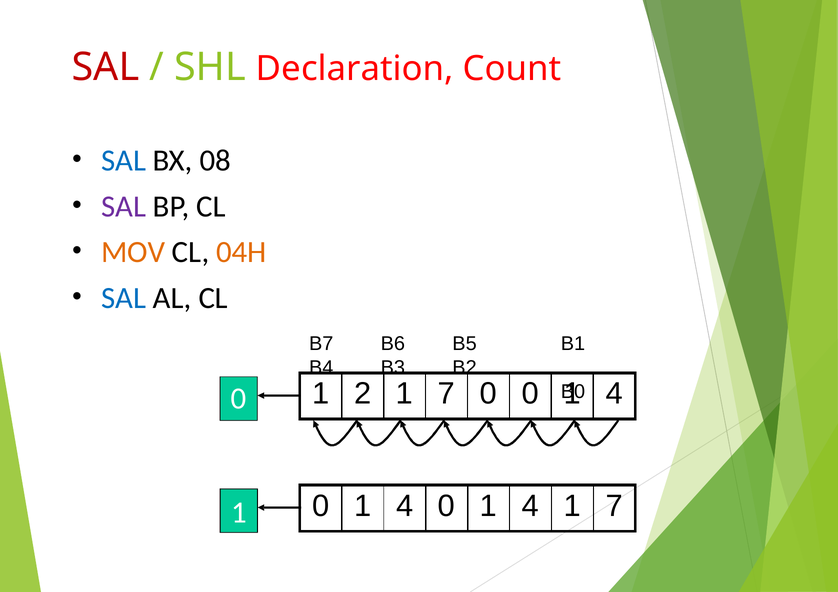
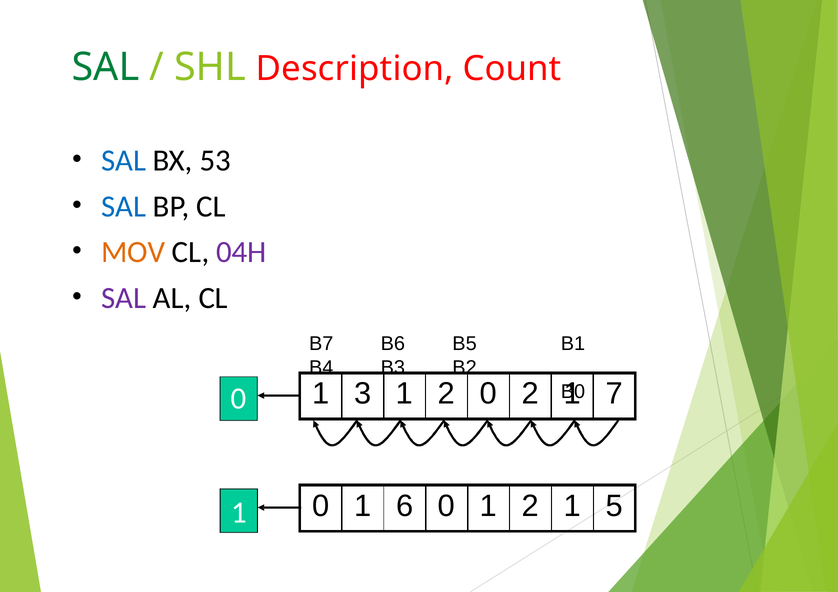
SAL colour: red -> green (105, 67)
Declaration: Declaration -> Description (355, 69)
08: 08 -> 53 (215, 161)
SAL colour: purple -> blue (124, 207)
04H colour: orange -> purple (241, 252)
SAL colour: blue -> purple (124, 298)
2: 2 -> 3 (363, 394)
7: 7 -> 2 (447, 394)
0 0: 0 -> 2 (530, 394)
4: 4 -> 7 (614, 394)
4: 4 -> 6 (405, 506)
4: 4 -> 2 (530, 506)
7: 7 -> 5 (614, 506)
